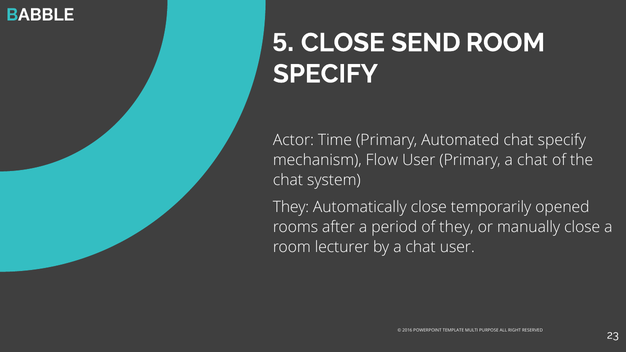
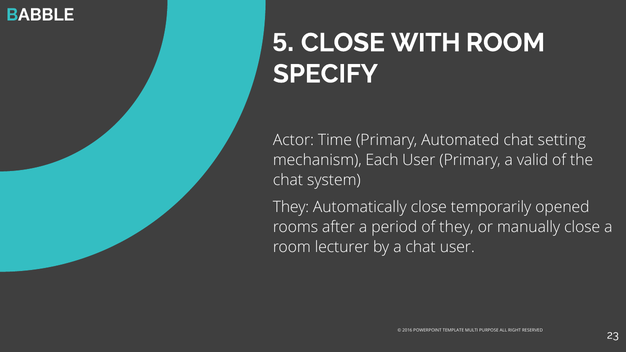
SEND: SEND -> WITH (426, 43)
chat specify: specify -> setting (562, 140)
Flow: Flow -> Each (382, 160)
Primary a chat: chat -> valid (533, 160)
